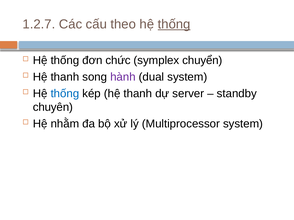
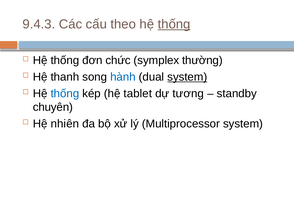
1.2.7: 1.2.7 -> 9.4.3 (39, 24)
chuyển: chuyển -> thường (202, 61)
hành colour: purple -> blue (123, 77)
system underline: none -> present (187, 77)
kép hệ thanh: thanh -> tablet (138, 94)
server: server -> tương (188, 94)
nhằm: nhằm -> nhiên (65, 124)
